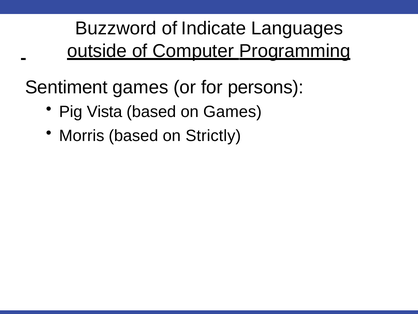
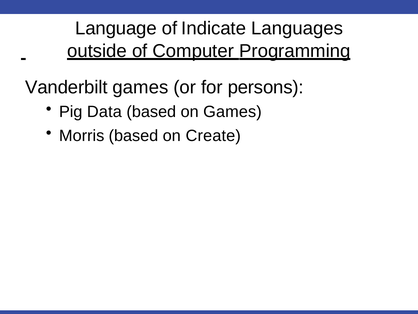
Buzzword: Buzzword -> Language (116, 28)
Sentiment: Sentiment -> Vanderbilt (66, 87)
Vista: Vista -> Data (104, 112)
Strictly: Strictly -> Create (213, 136)
